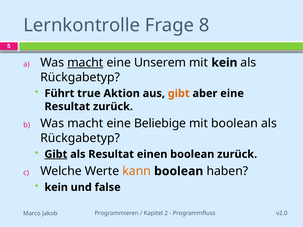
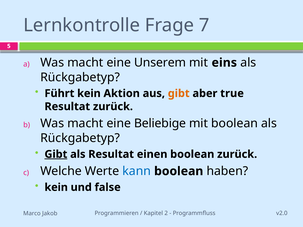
8: 8 -> 7 (204, 25)
macht underline: present -> none (85, 63)
mit kein: kein -> eins (224, 63)
Führt true: true -> kein (89, 94)
aber eine: eine -> true (232, 94)
kann colour: orange -> blue (137, 171)
